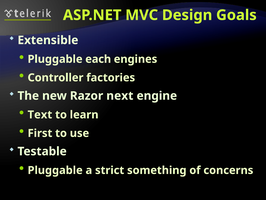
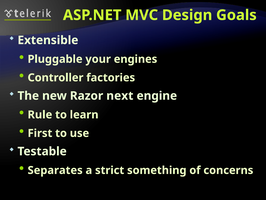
each: each -> your (98, 59)
Text: Text -> Rule (40, 114)
Pluggable: Pluggable -> Separates (55, 170)
